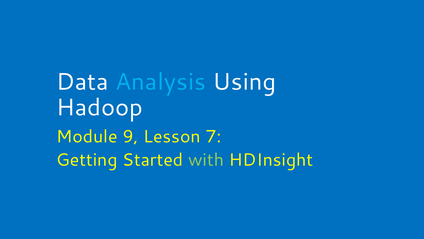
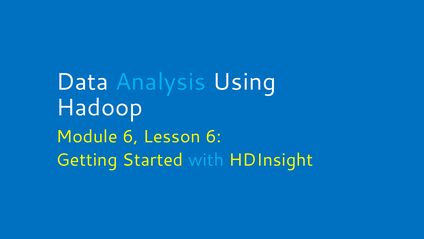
Module 9: 9 -> 6 (130, 136)
Lesson 7: 7 -> 6 (213, 136)
with colour: light green -> light blue (206, 160)
